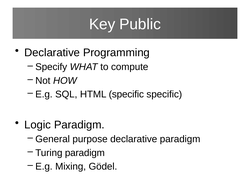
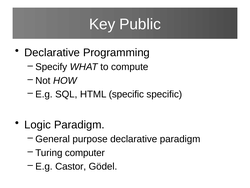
Turing paradigm: paradigm -> computer (85, 152)
Mixing: Mixing -> Castor (71, 166)
